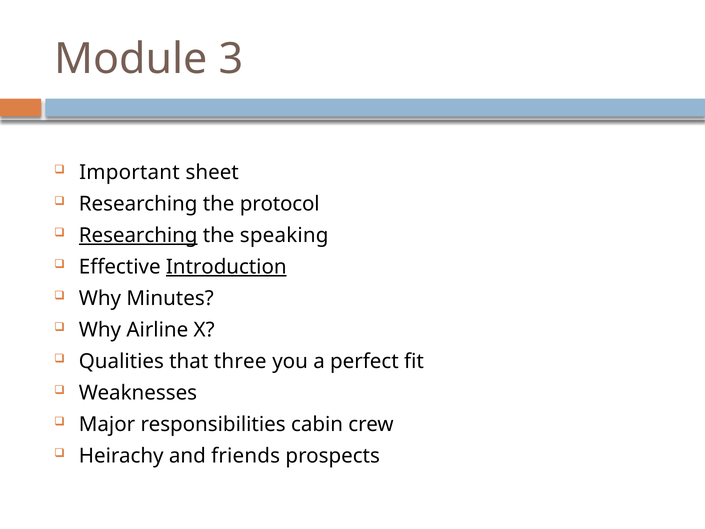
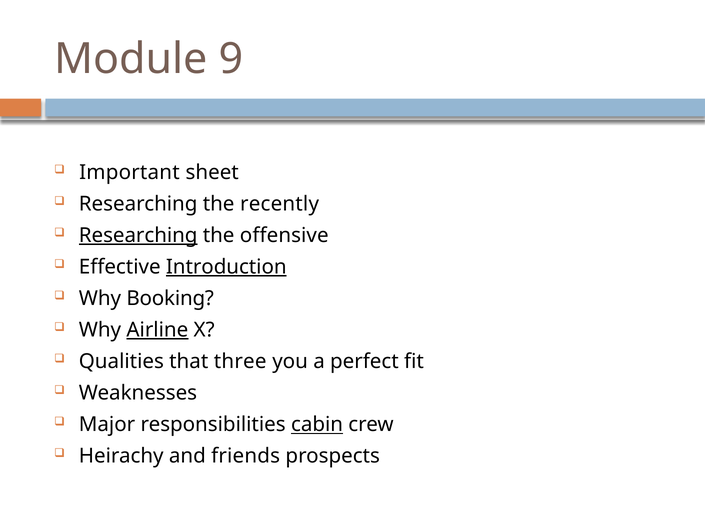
3: 3 -> 9 (231, 59)
protocol: protocol -> recently (280, 204)
speaking: speaking -> offensive (284, 235)
Minutes: Minutes -> Booking (170, 298)
Airline underline: none -> present (157, 330)
cabin underline: none -> present (317, 424)
